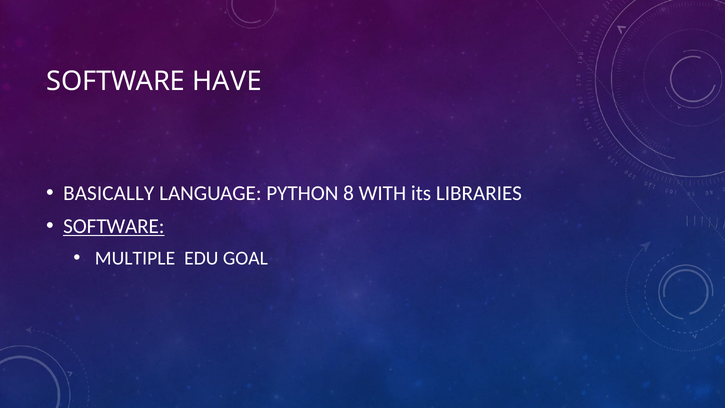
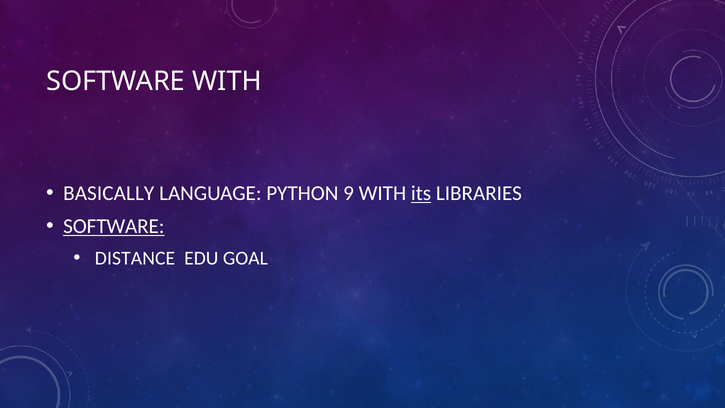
SOFTWARE HAVE: HAVE -> WITH (227, 81)
8: 8 -> 9 (349, 193)
its underline: none -> present (421, 193)
MULTIPLE: MULTIPLE -> DISTANCE (135, 258)
